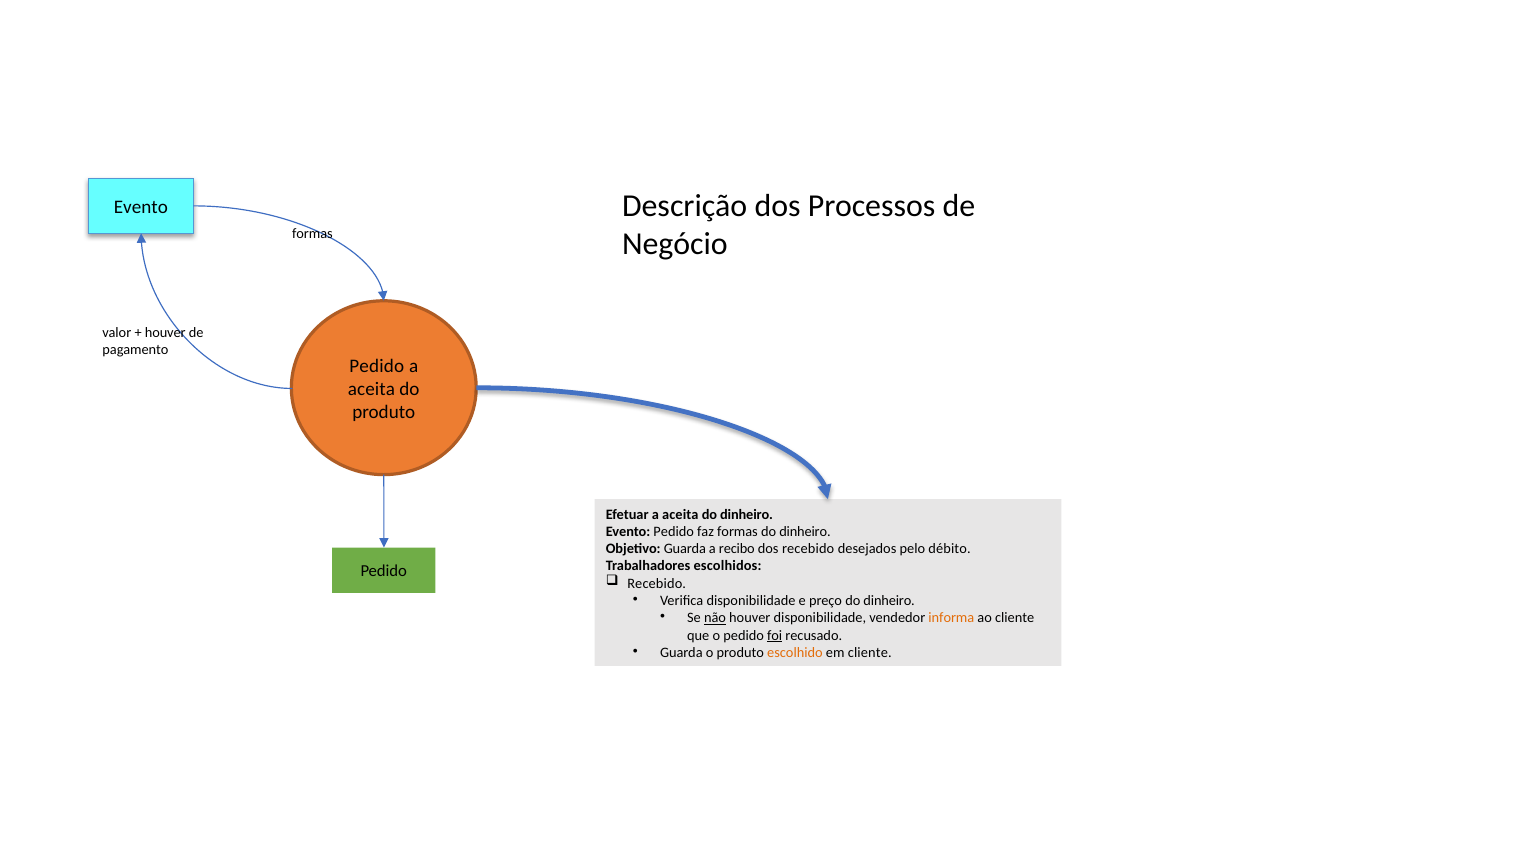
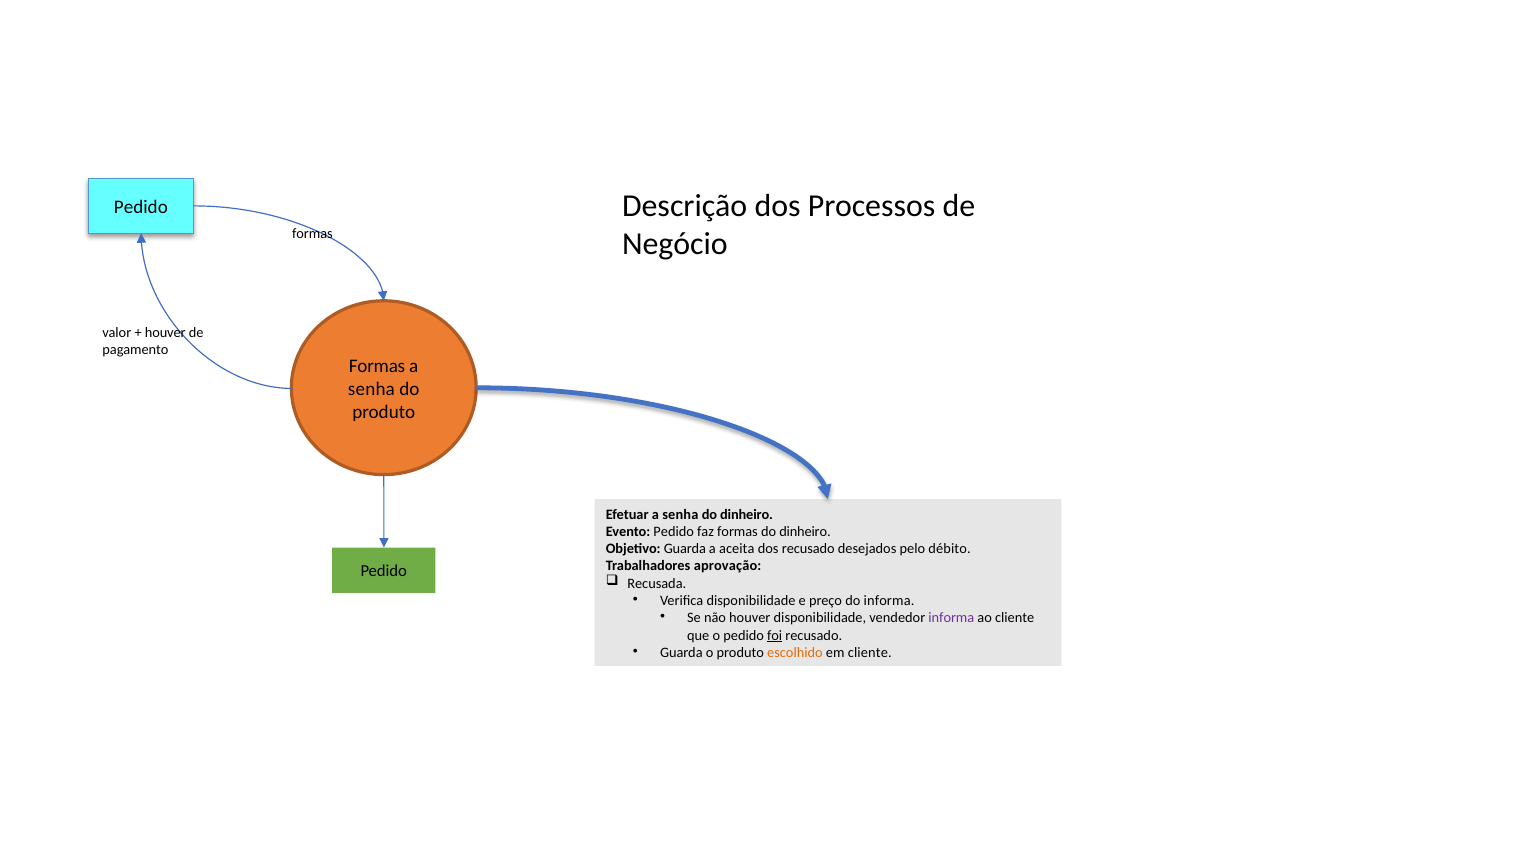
Evento: Evento -> Pedido (141, 207)
Pedido: Pedido -> Formas (377, 366)
aceita: aceita -> senha (371, 389)
Efetuar a aceita: aceita -> senha (680, 514)
recibo: recibo -> aceita (737, 549)
dos recebido: recebido -> recusado (808, 549)
escolhidos: escolhidos -> aprovação (728, 566)
Recebido: Recebido -> Recusada (657, 583)
preço do dinheiro: dinheiro -> informa (889, 600)
não underline: present -> none (715, 618)
informa colour: orange -> purple (951, 618)
